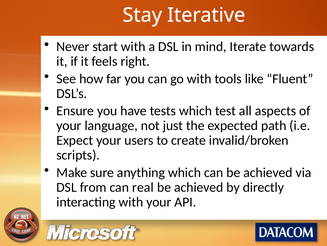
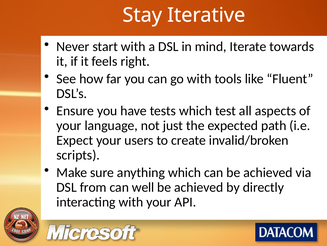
real: real -> well (143, 187)
